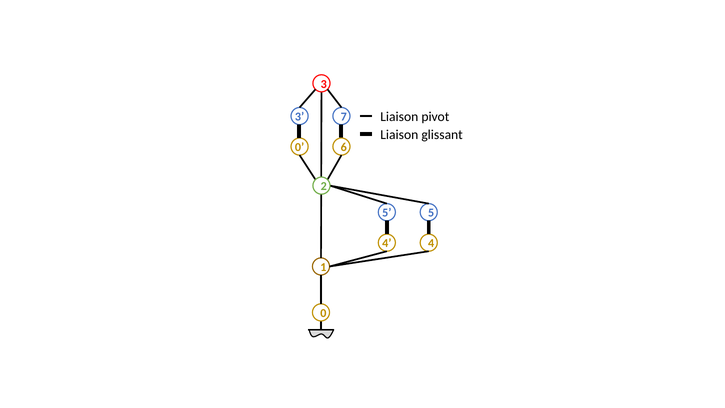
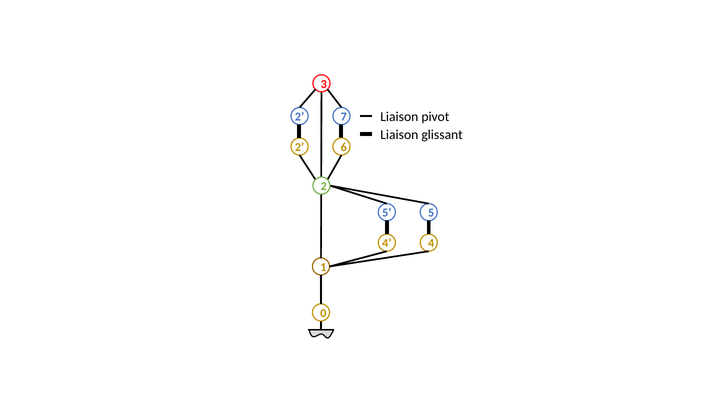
3: 3 -> 2 (300, 117)
0: 0 -> 2 (300, 147)
